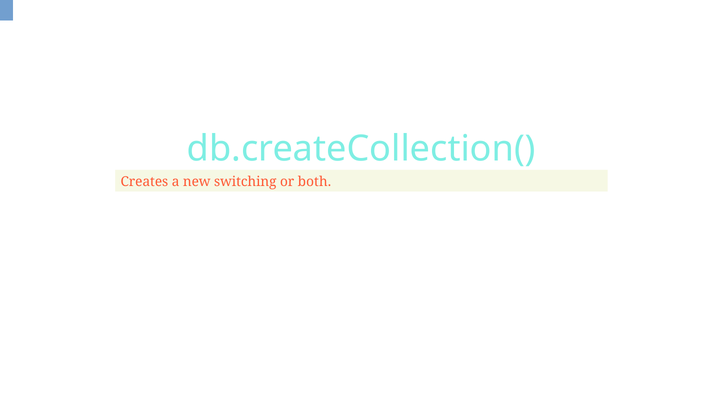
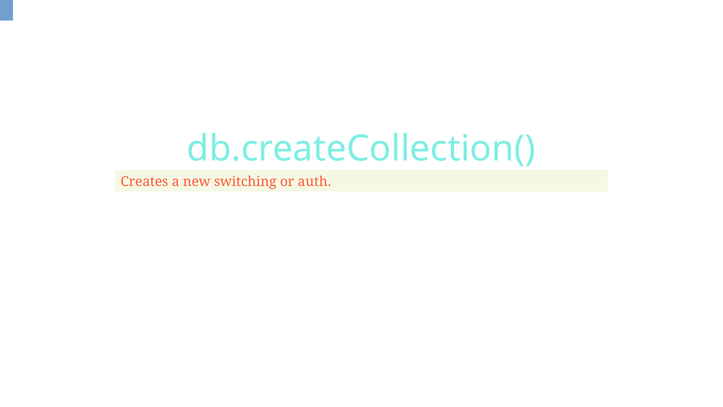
both: both -> auth (314, 181)
